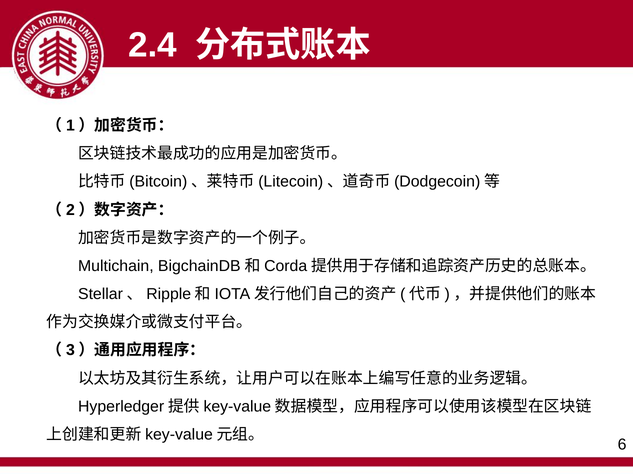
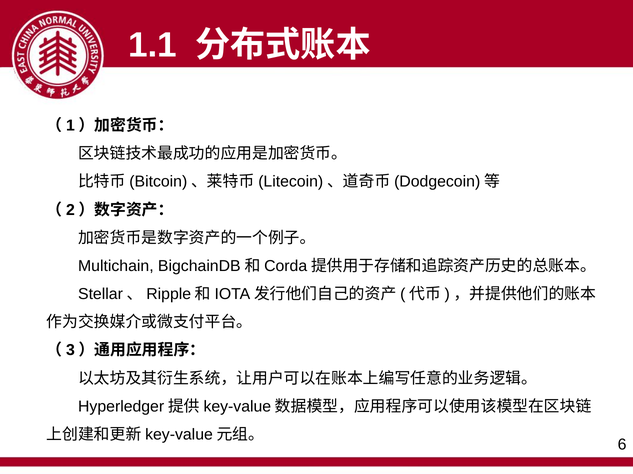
2.4: 2.4 -> 1.1 (152, 45)
